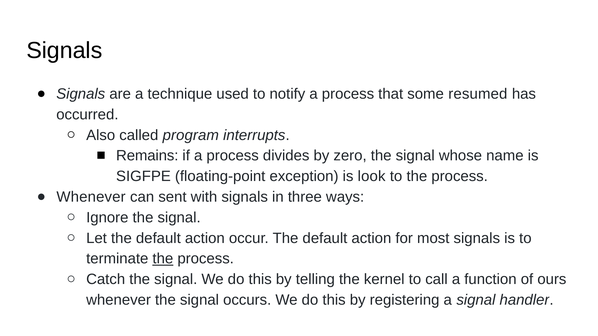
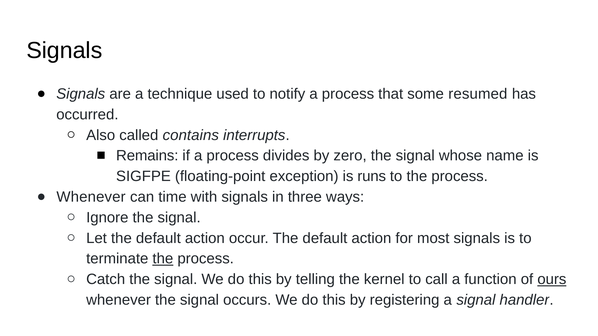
program: program -> contains (191, 135)
look: look -> runs (372, 177)
sent: sent -> time (172, 197)
ours underline: none -> present (552, 280)
